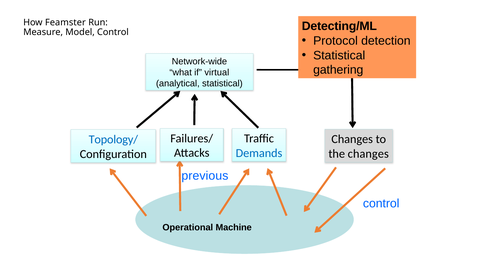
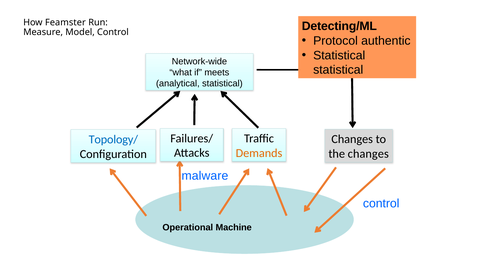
detection: detection -> authentic (386, 41)
gathering: gathering -> statistical (338, 70)
virtual: virtual -> meets (217, 72)
Demands colour: blue -> orange (259, 153)
previous: previous -> malware (205, 176)
